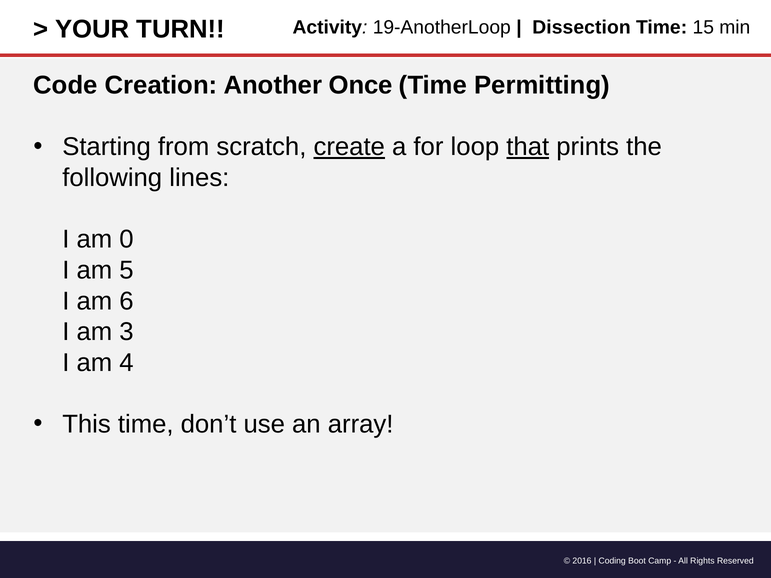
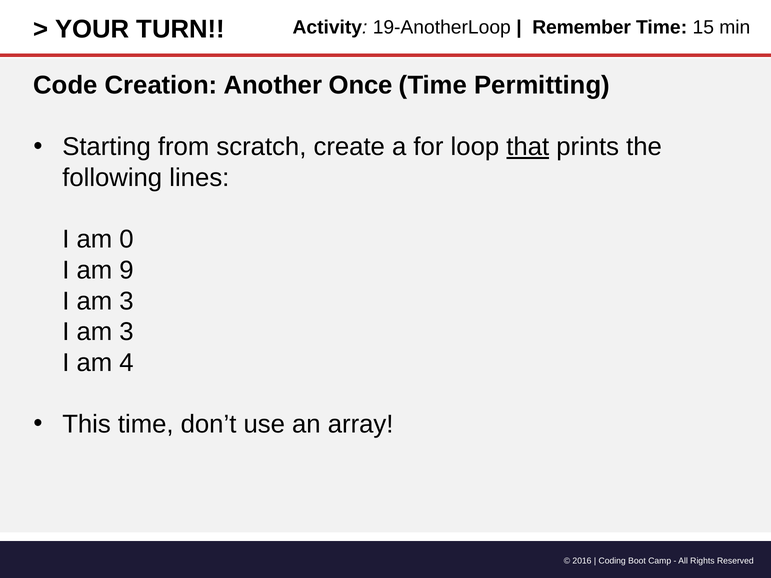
Dissection: Dissection -> Remember (582, 27)
create underline: present -> none (349, 147)
5: 5 -> 9 (126, 270)
6: 6 -> 3 (126, 301)
